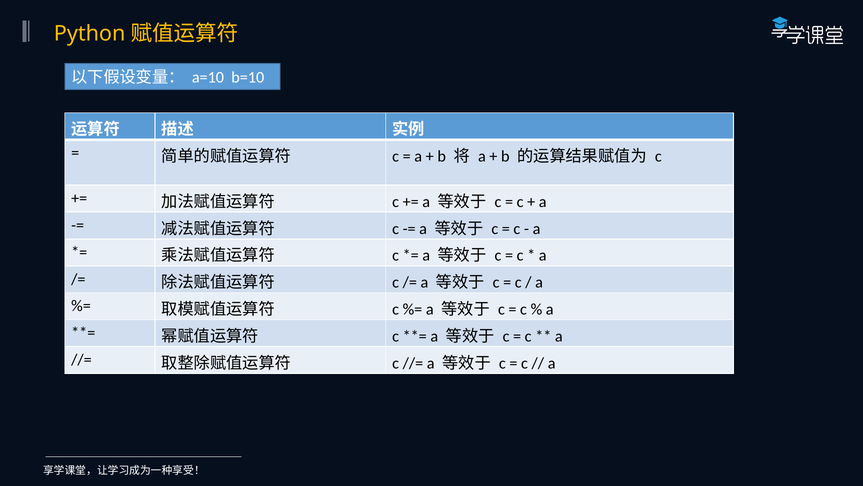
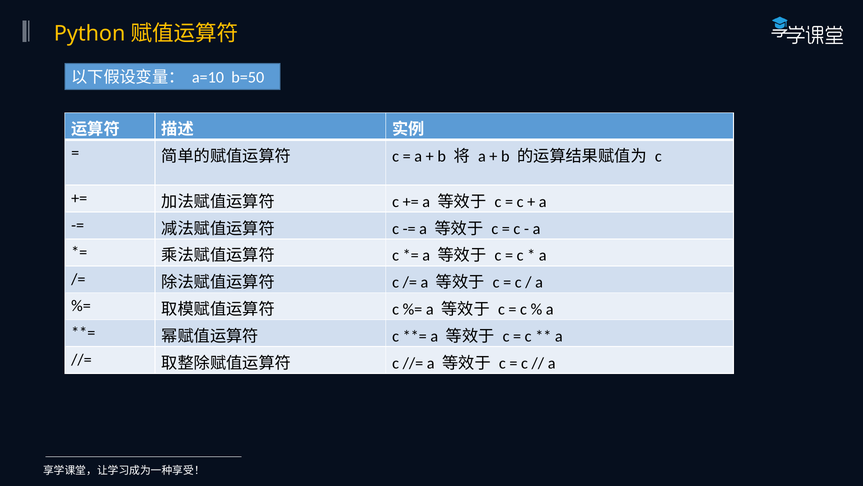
b=10: b=10 -> b=50 (248, 77)
